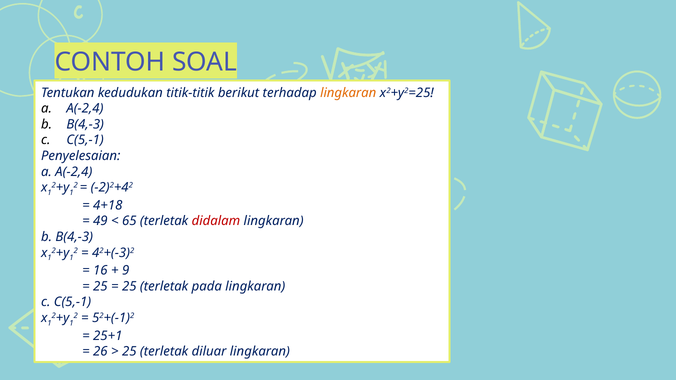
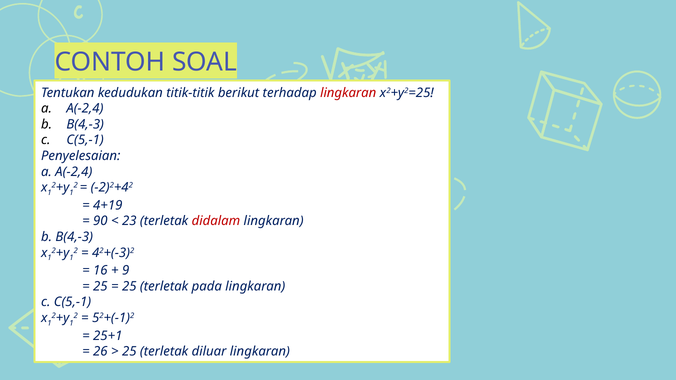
lingkaran colour: orange -> red (348, 93)
4+18: 4+18 -> 4+19 (108, 206)
49: 49 -> 90 (100, 221)
65: 65 -> 23 (129, 221)
